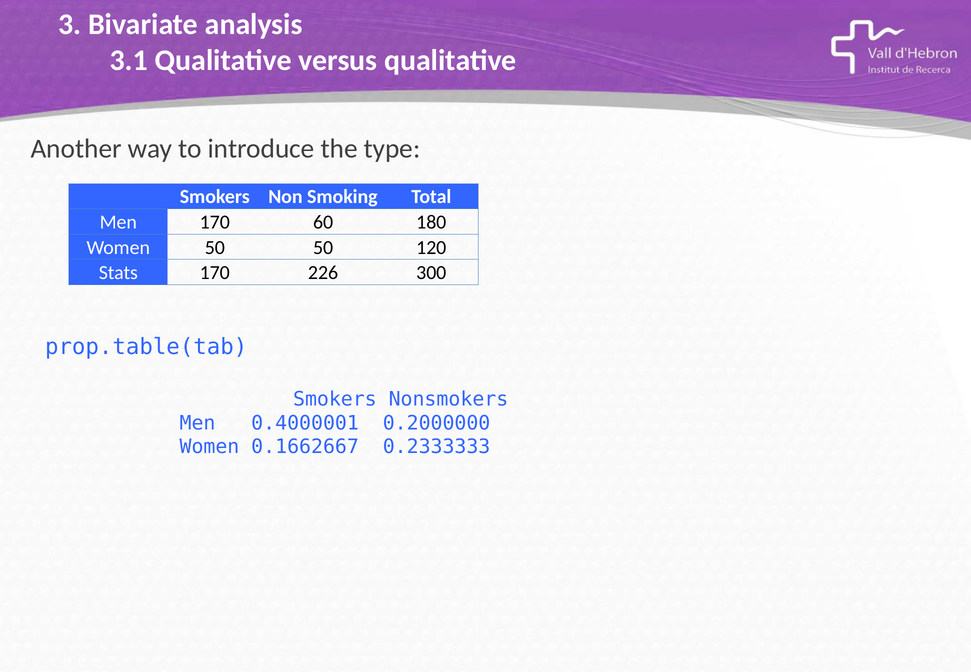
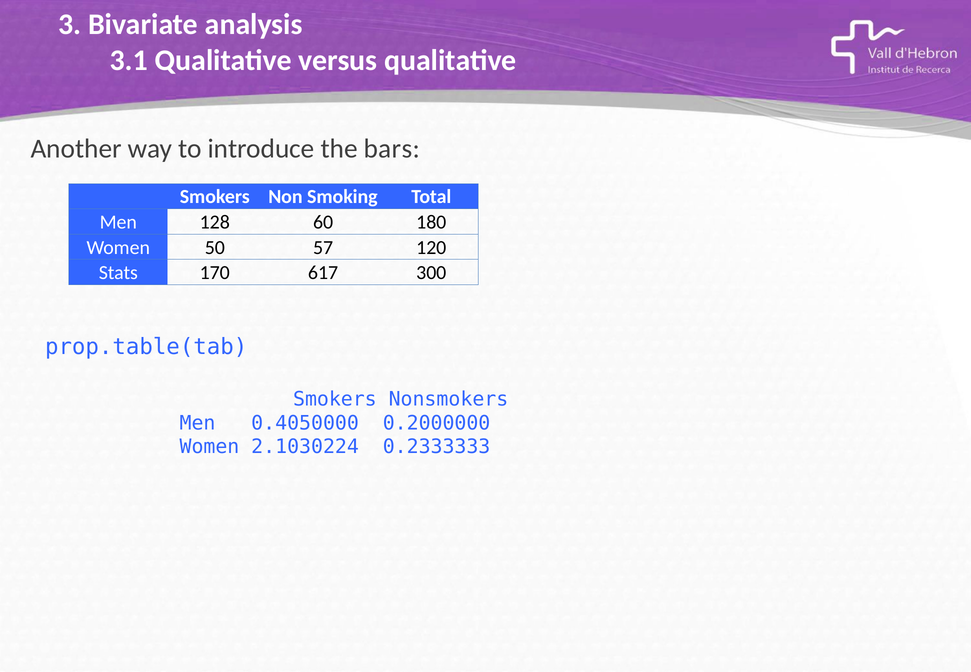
type: type -> bars (392, 149)
Men 170: 170 -> 128 (215, 222)
50 50: 50 -> 57 (323, 248)
226: 226 -> 617 (323, 273)
0.4000001: 0.4000001 -> 0.4050000 (305, 423)
0.1662667: 0.1662667 -> 2.1030224 (305, 447)
